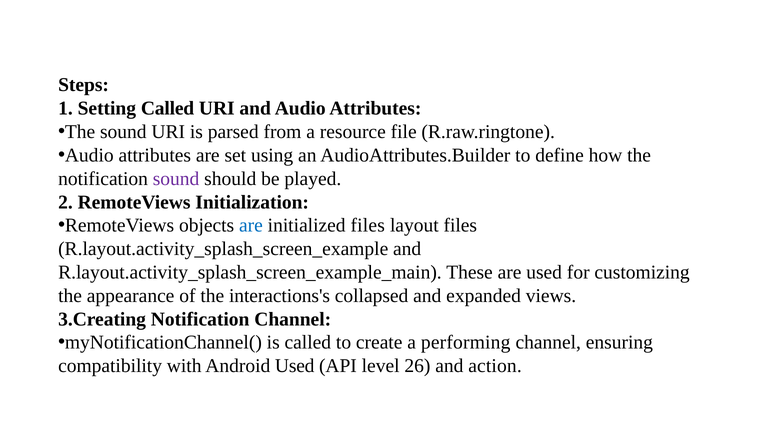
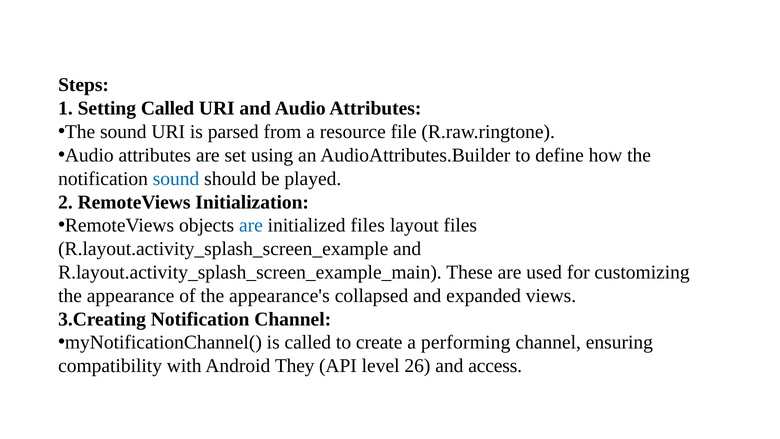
sound colour: purple -> blue (176, 179)
interactions's: interactions's -> appearance's (279, 296)
Android Used: Used -> They (295, 366)
action: action -> access (495, 366)
